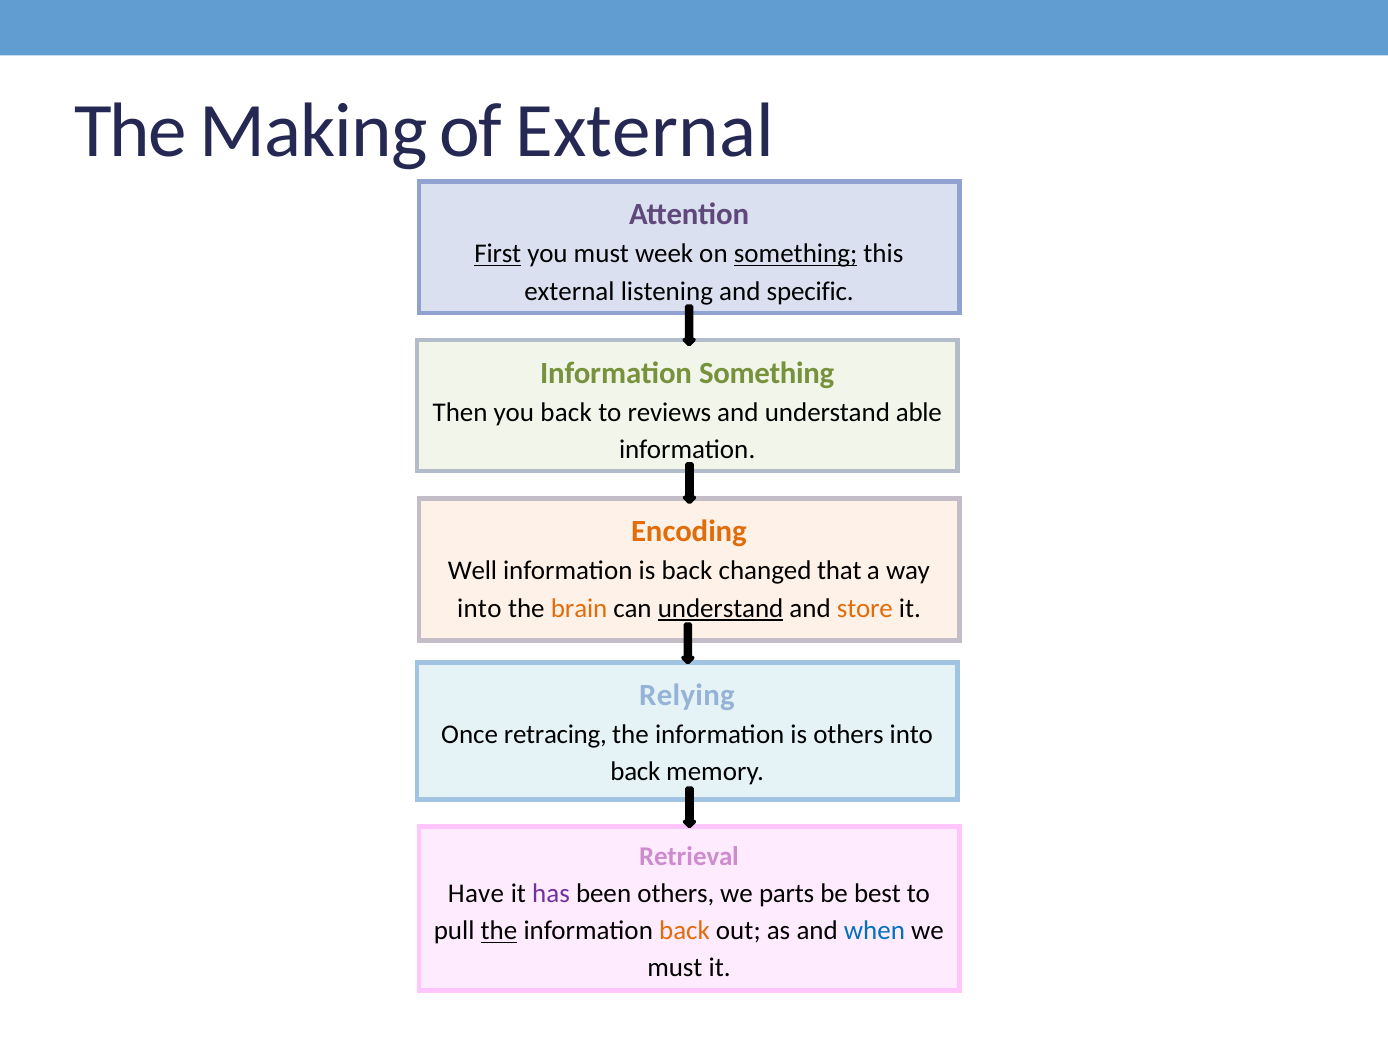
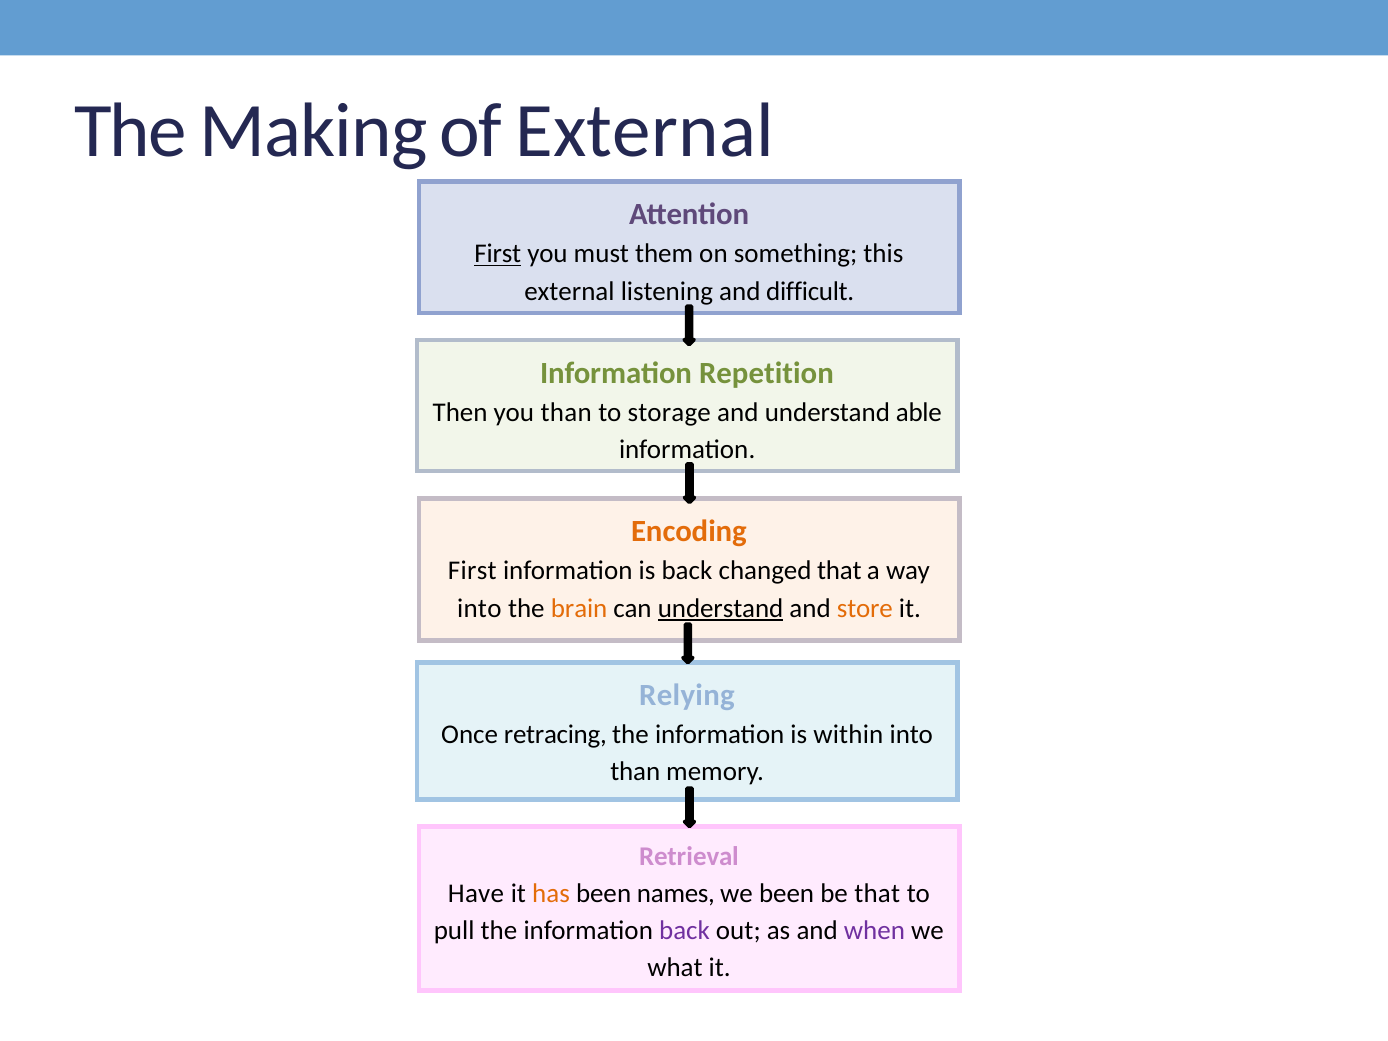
week: week -> them (664, 254)
something underline: present -> none (796, 254)
specific: specific -> difficult (810, 291)
Information Something: Something -> Repetition (766, 373)
you back: back -> than (566, 412)
reviews: reviews -> storage (669, 412)
Well: Well -> First (472, 571)
is others: others -> within (848, 735)
back: back -> than (635, 772)
has colour: purple -> orange (551, 894)
been others: others -> names (676, 894)
we parts: parts -> been (787, 894)
be best: best -> that (877, 894)
the underline: present -> none (499, 931)
back colour: orange -> purple (685, 931)
when colour: blue -> purple (874, 931)
must: must -> what (675, 968)
